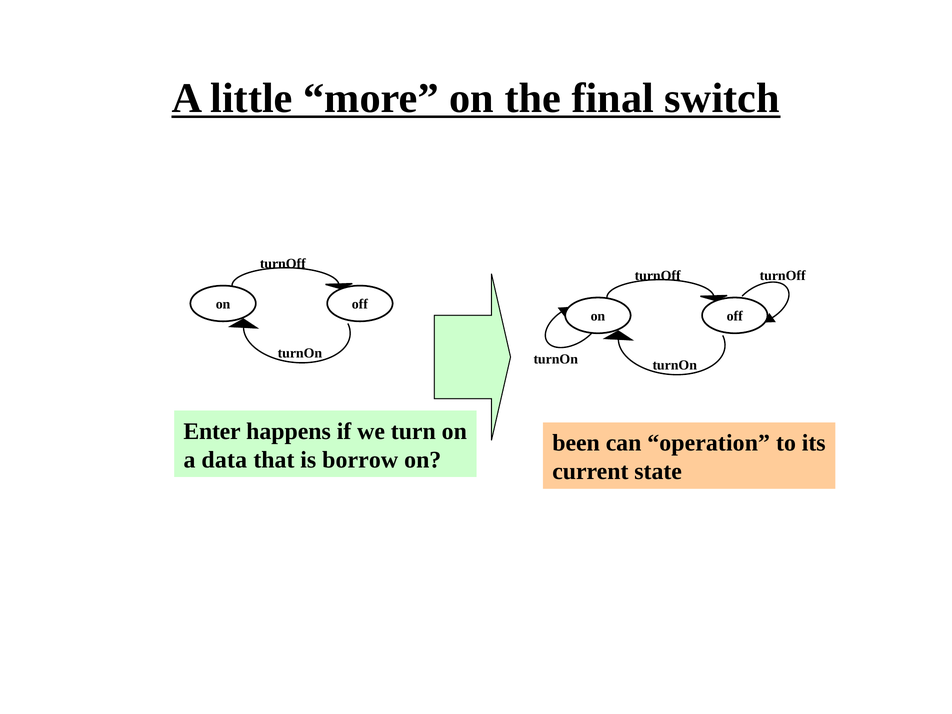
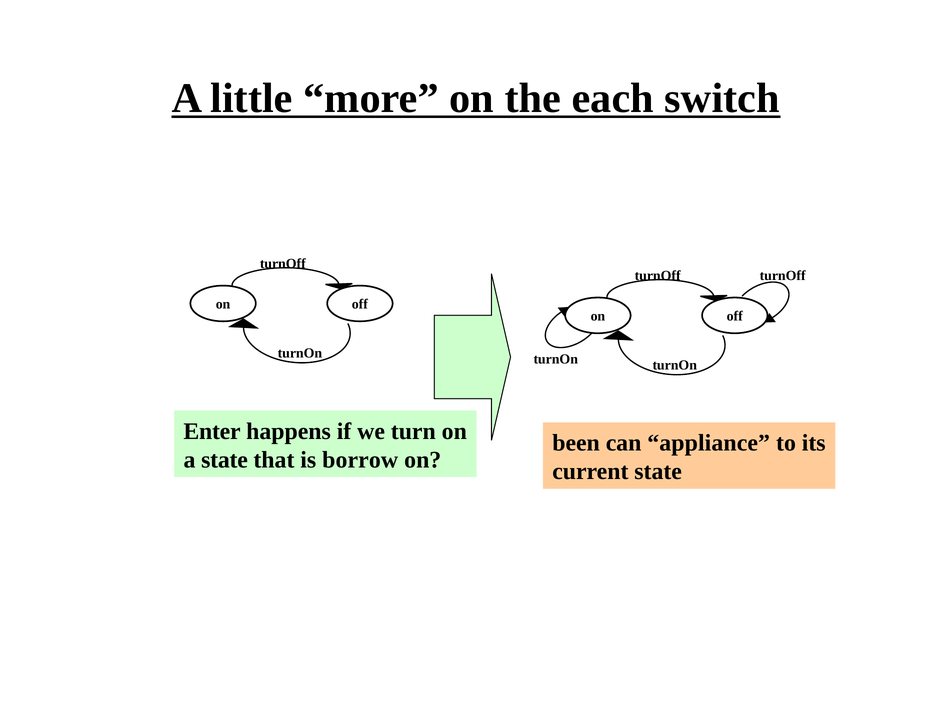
final: final -> each (613, 98)
operation: operation -> appliance (709, 443)
a data: data -> state (225, 460)
